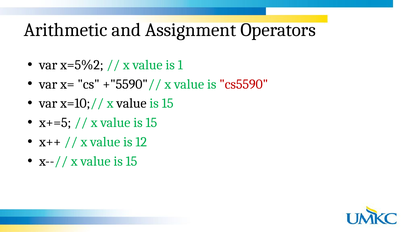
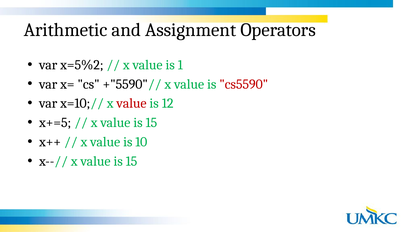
value colour: black -> red (131, 104)
15: 15 -> 12 (168, 104)
12: 12 -> 10 (141, 142)
